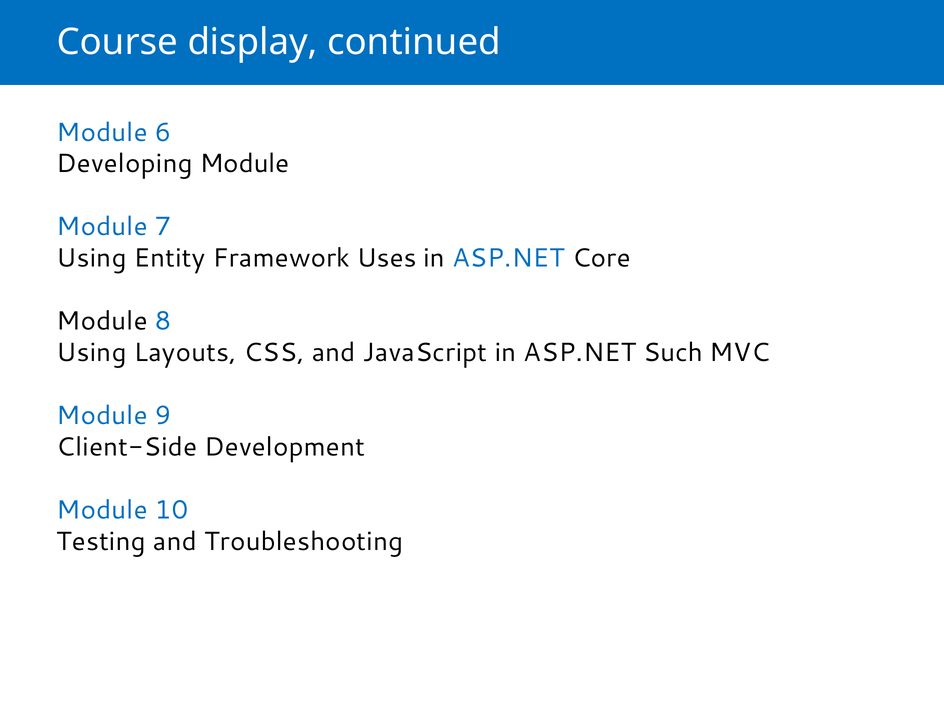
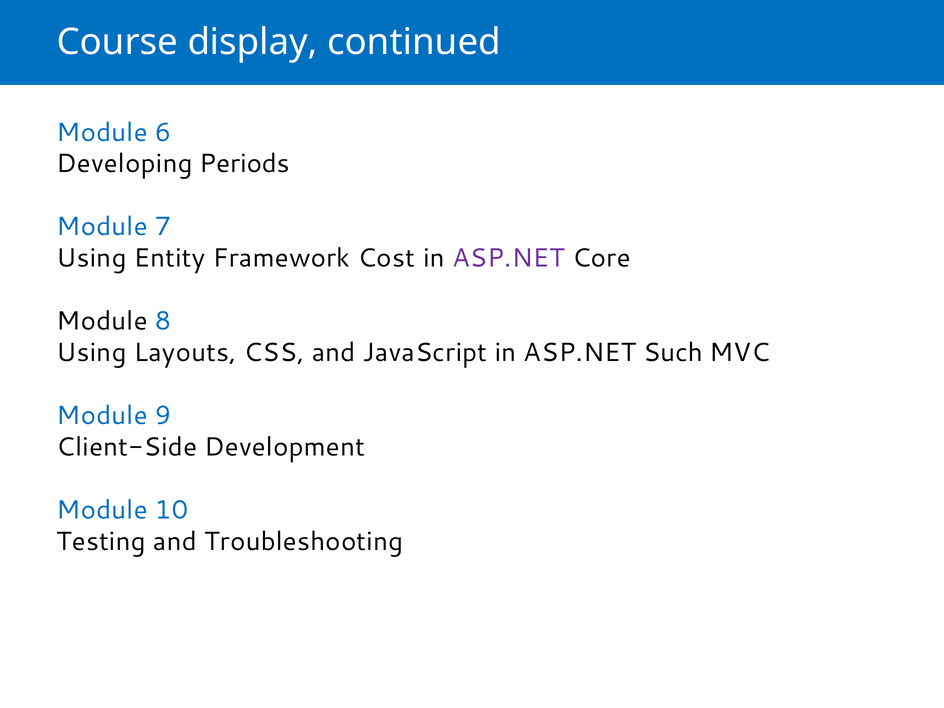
Developing Module: Module -> Periods (245, 164)
Uses: Uses -> Cost (386, 258)
ASP.NET colour: blue -> purple (508, 258)
